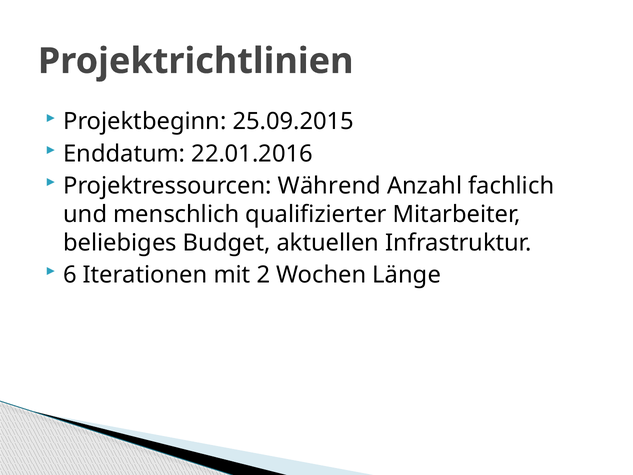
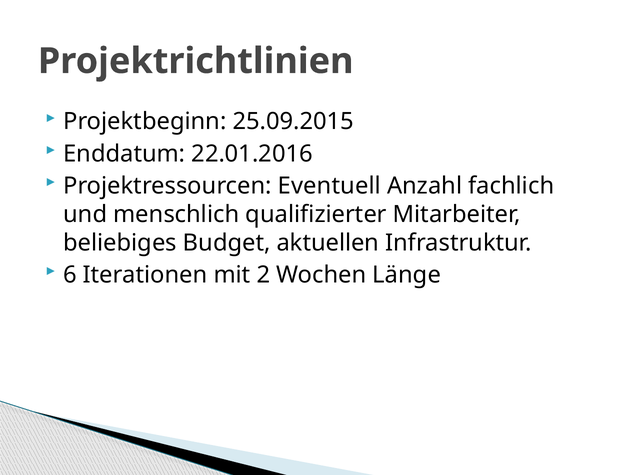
Während: Während -> Eventuell (329, 186)
